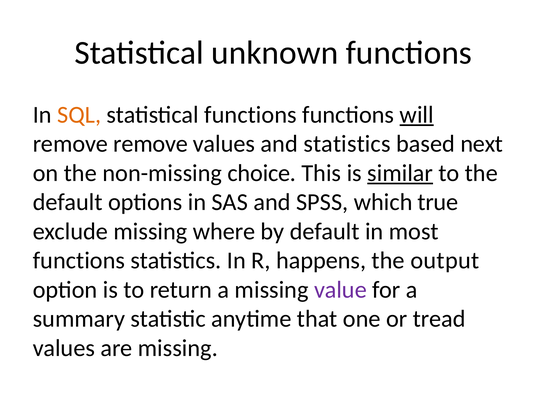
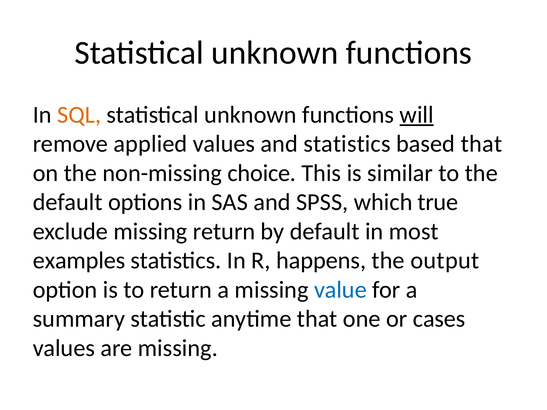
functions: functions -> unknown (251, 115)
remove remove: remove -> applied (150, 144)
based next: next -> that (481, 144)
similar underline: present -> none (400, 173)
missing where: where -> return (224, 231)
functions: functions -> examples (79, 261)
value colour: purple -> blue (340, 290)
tread: tread -> cases (439, 319)
